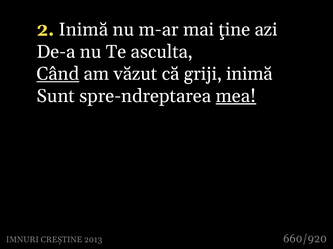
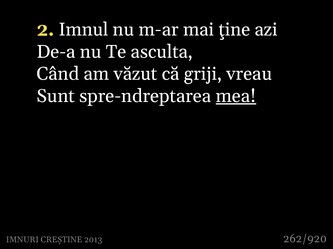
2 Inimă: Inimă -> Imnul (83, 30)
Când underline: present -> none (58, 74)
griji inimă: inimă -> vreau (249, 74)
660/920: 660/920 -> 262/920 (305, 239)
